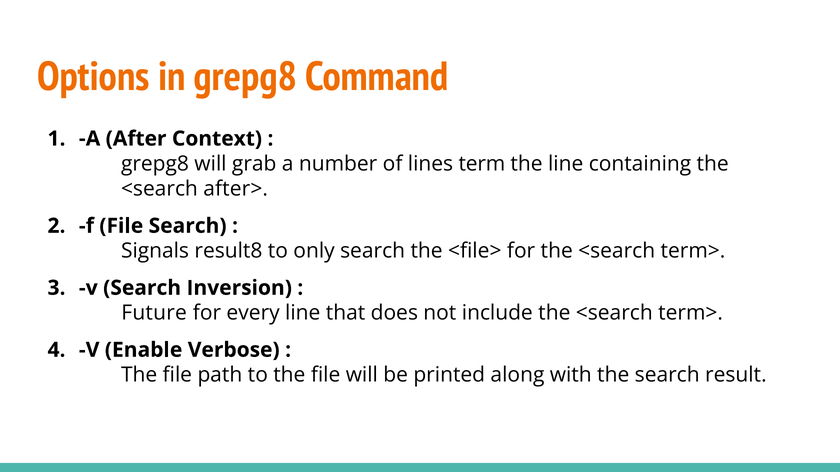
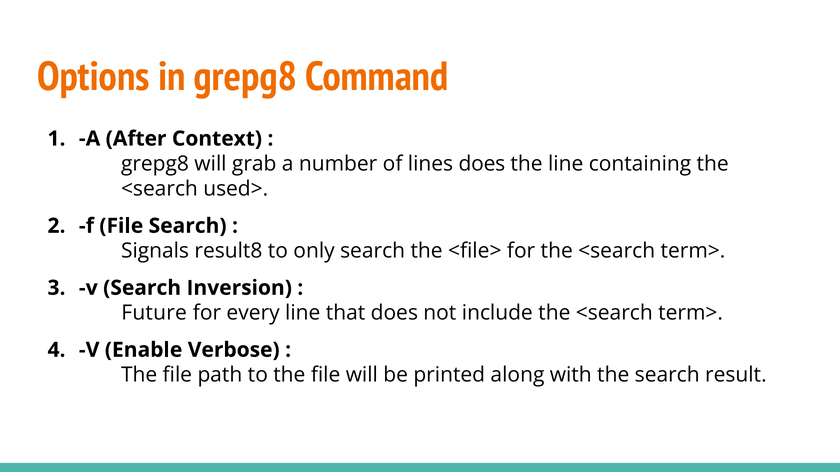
lines term: term -> does (482, 164)
after>: after> -> used> (236, 189)
